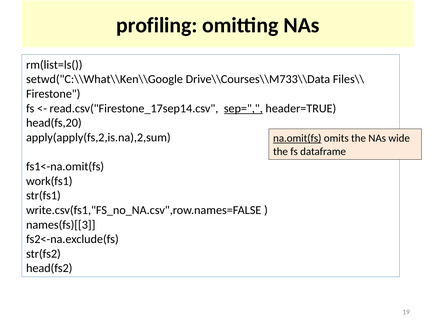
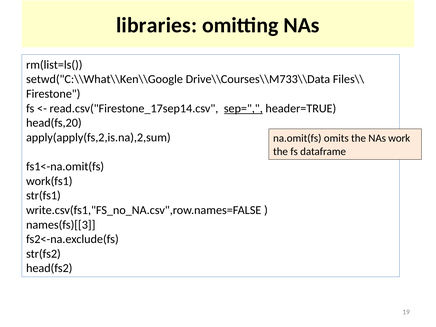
profiling: profiling -> libraries (157, 25)
na.omit(fs underline: present -> none (297, 138)
wide: wide -> work (399, 138)
